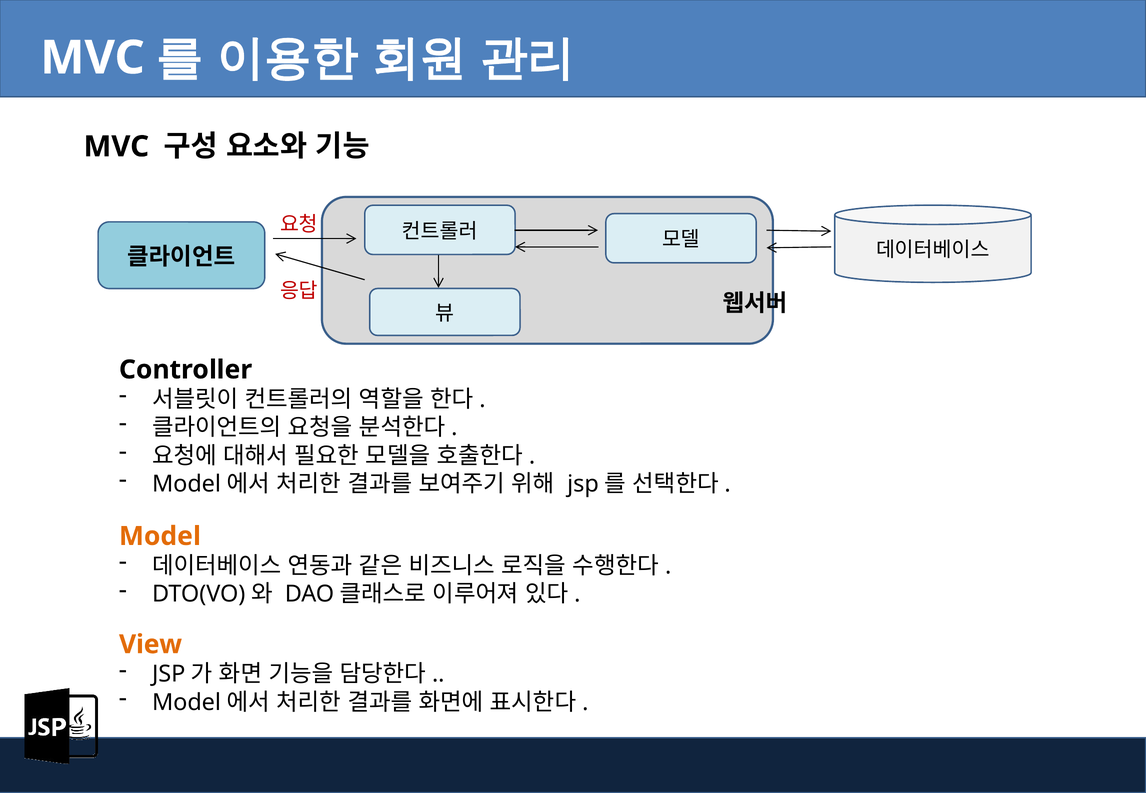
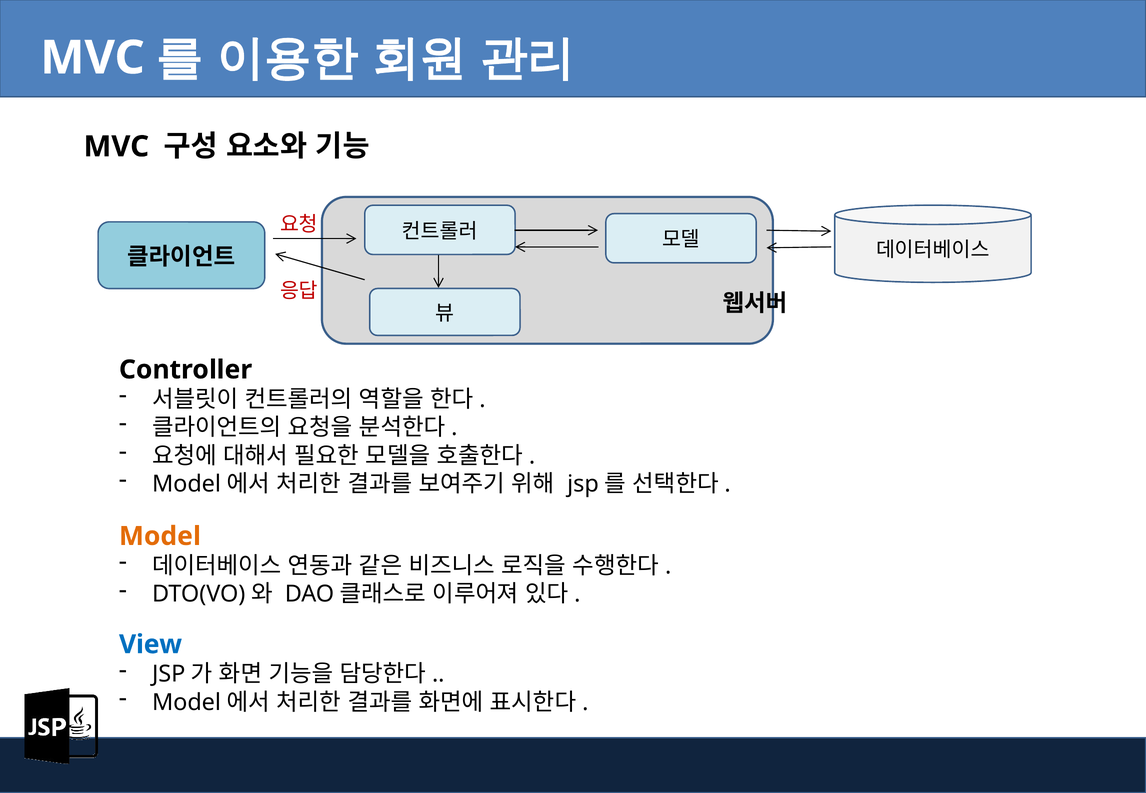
View colour: orange -> blue (150, 645)
